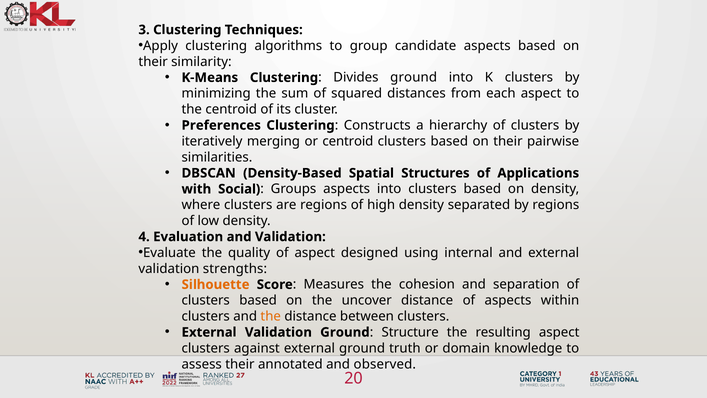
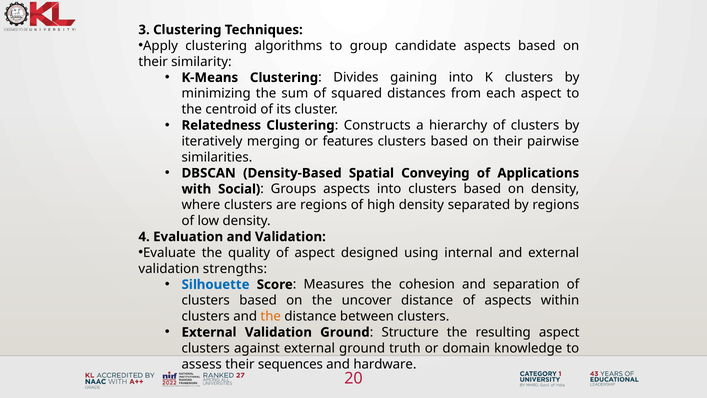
Divides ground: ground -> gaining (414, 78)
Preferences: Preferences -> Relatedness (221, 125)
or centroid: centroid -> features (348, 141)
Structures: Structures -> Conveying (435, 173)
Silhouette colour: orange -> blue (216, 284)
annotated: annotated -> sequences (290, 364)
observed: observed -> hardware (385, 364)
